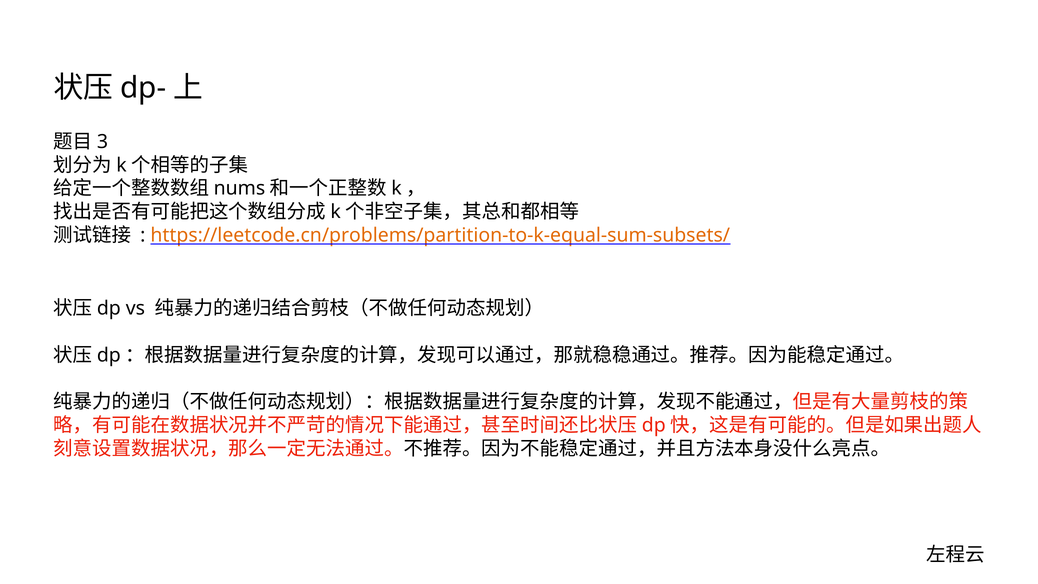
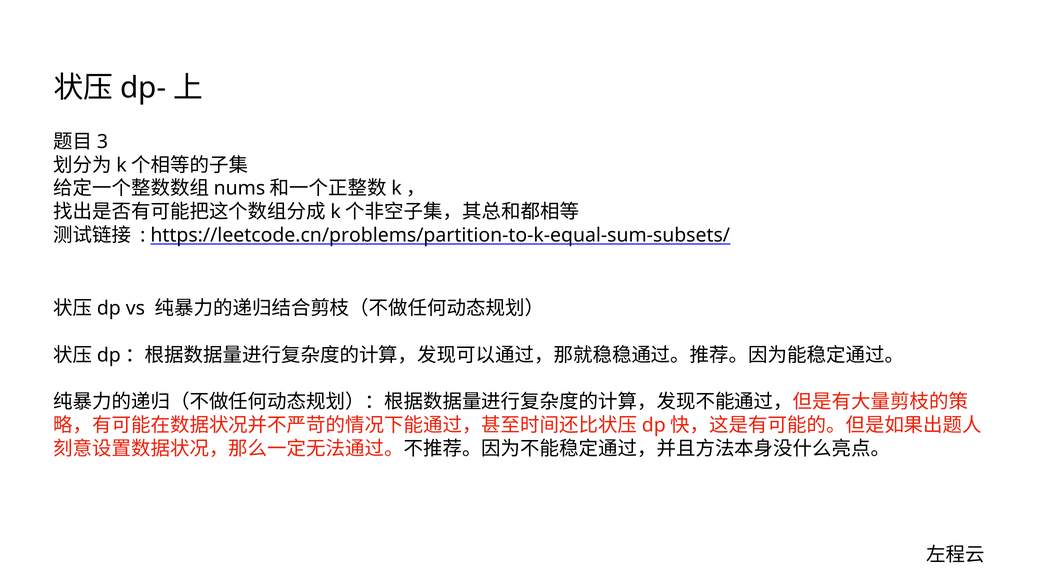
https://leetcode.cn/problems/partition-to-k-equal-sum-subsets/ colour: orange -> black (440, 235)
